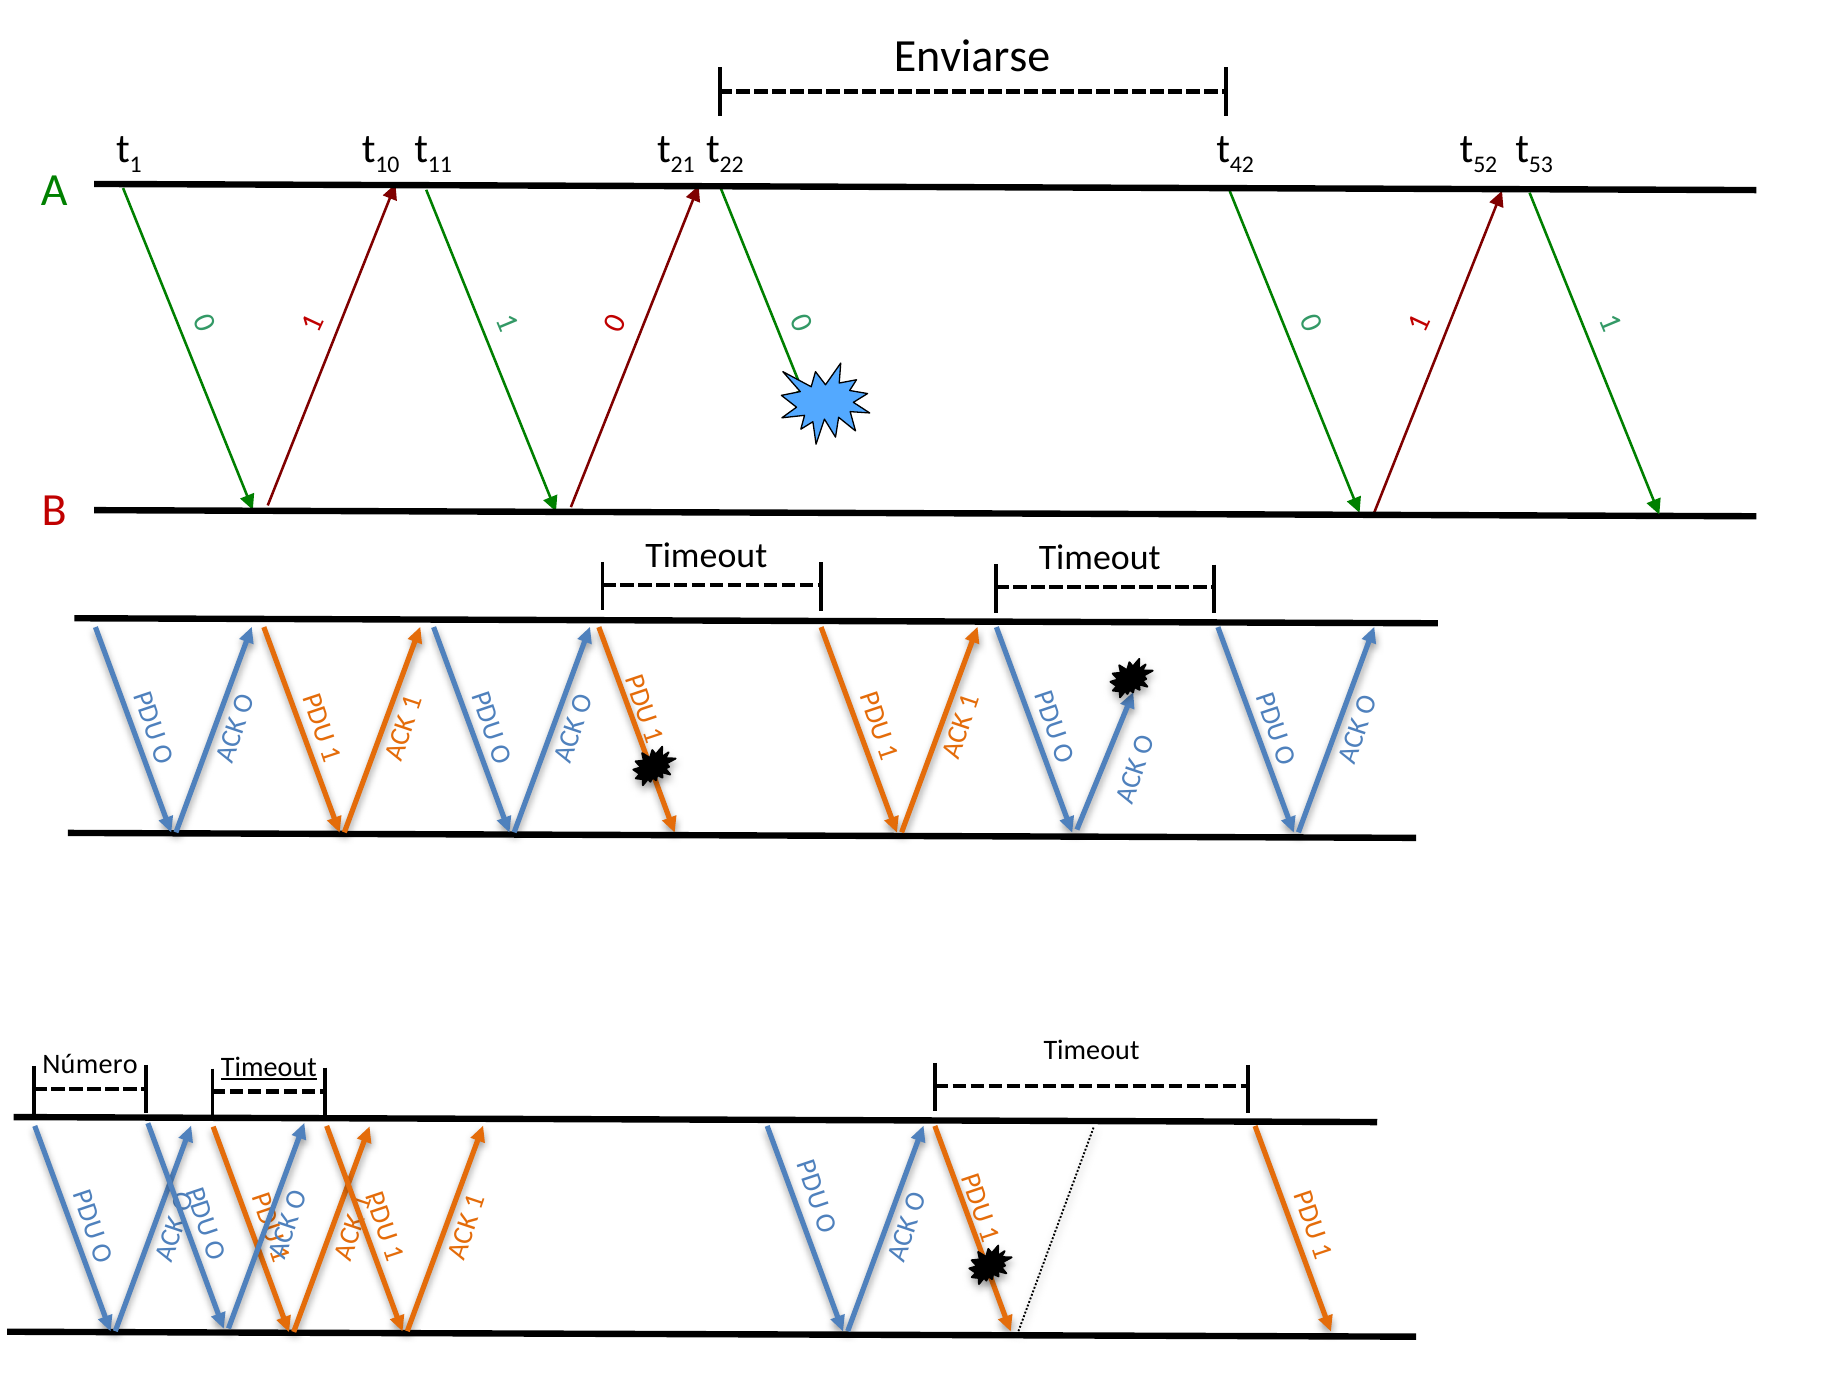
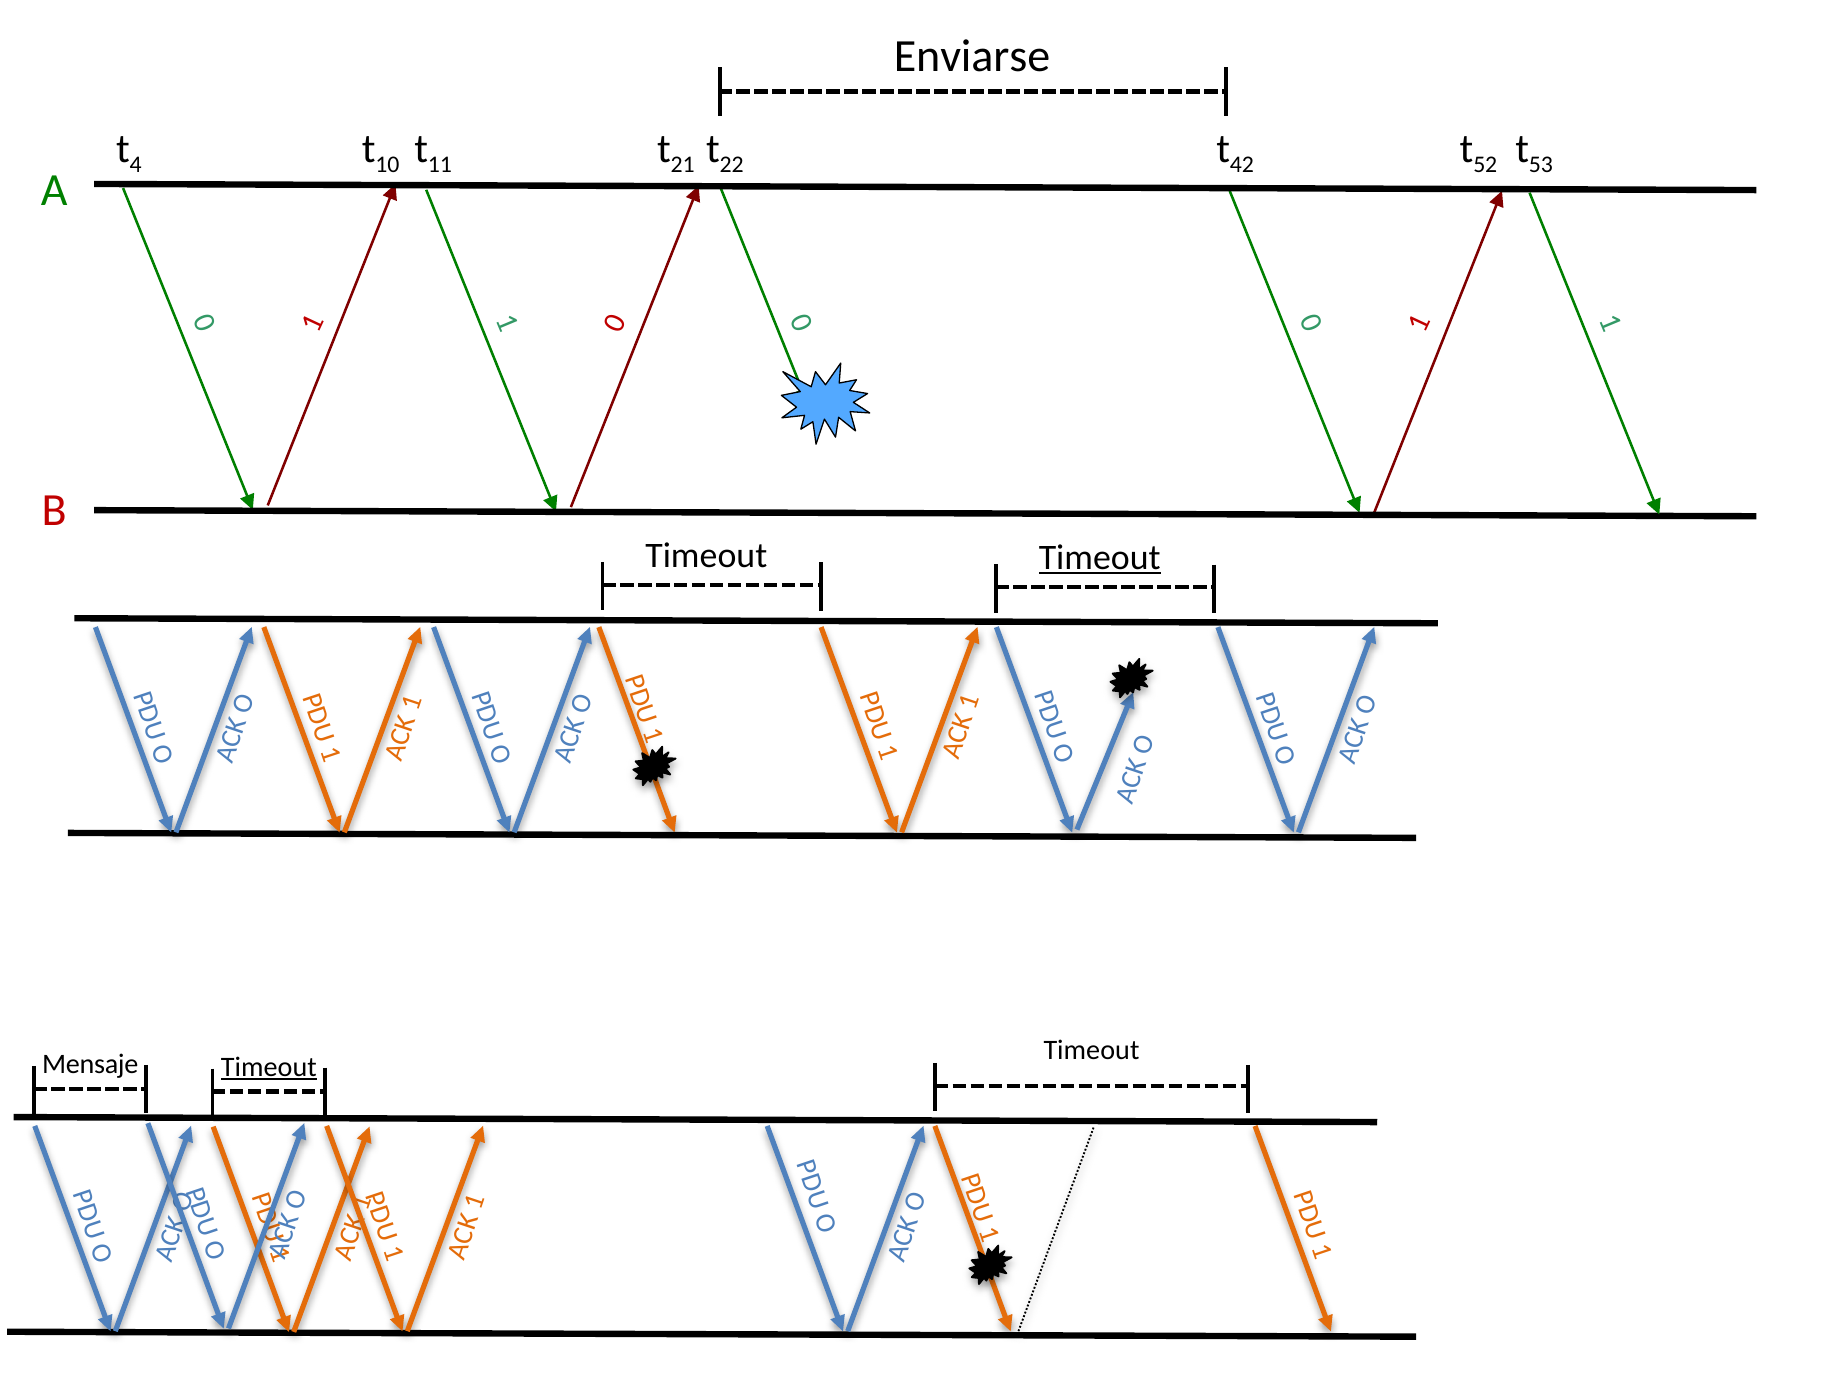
1: 1 -> 4 (136, 165)
Timeout underline: none -> present (1100, 557)
Número: Número -> Mensaje (90, 1064)
